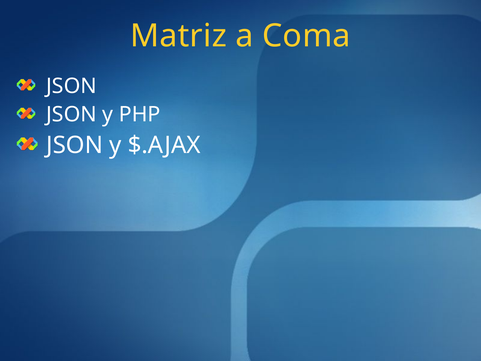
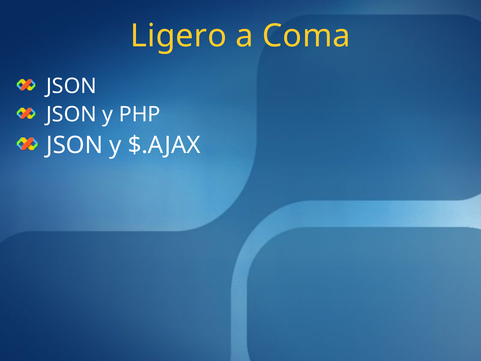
Matriz: Matriz -> Ligero (178, 36)
